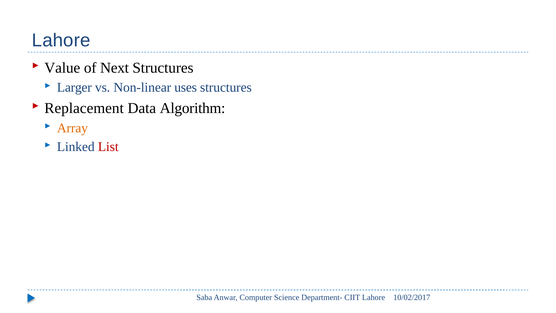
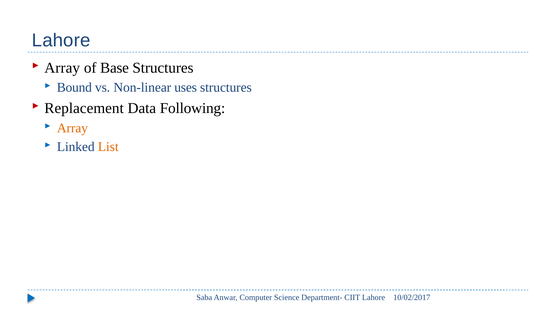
Value: Value -> Array (62, 68)
Next: Next -> Base (115, 68)
Larger: Larger -> Bound (74, 88)
Algorithm: Algorithm -> Following (193, 108)
List colour: red -> orange (108, 147)
